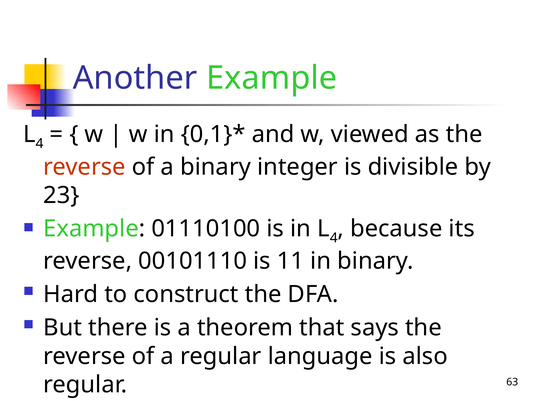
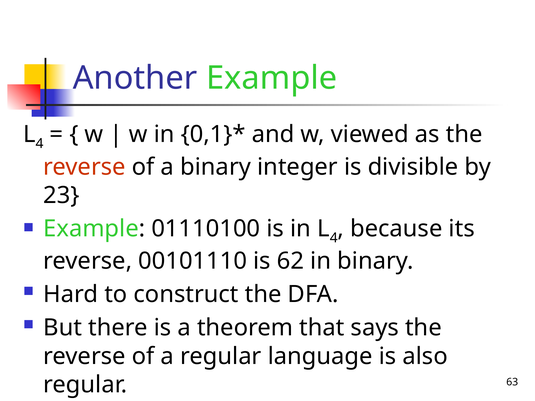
11: 11 -> 62 (290, 261)
